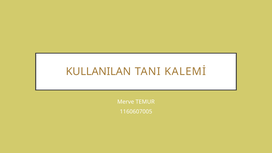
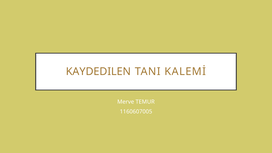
KULLANILAN: KULLANILAN -> KAYDEDILEN (98, 72)
